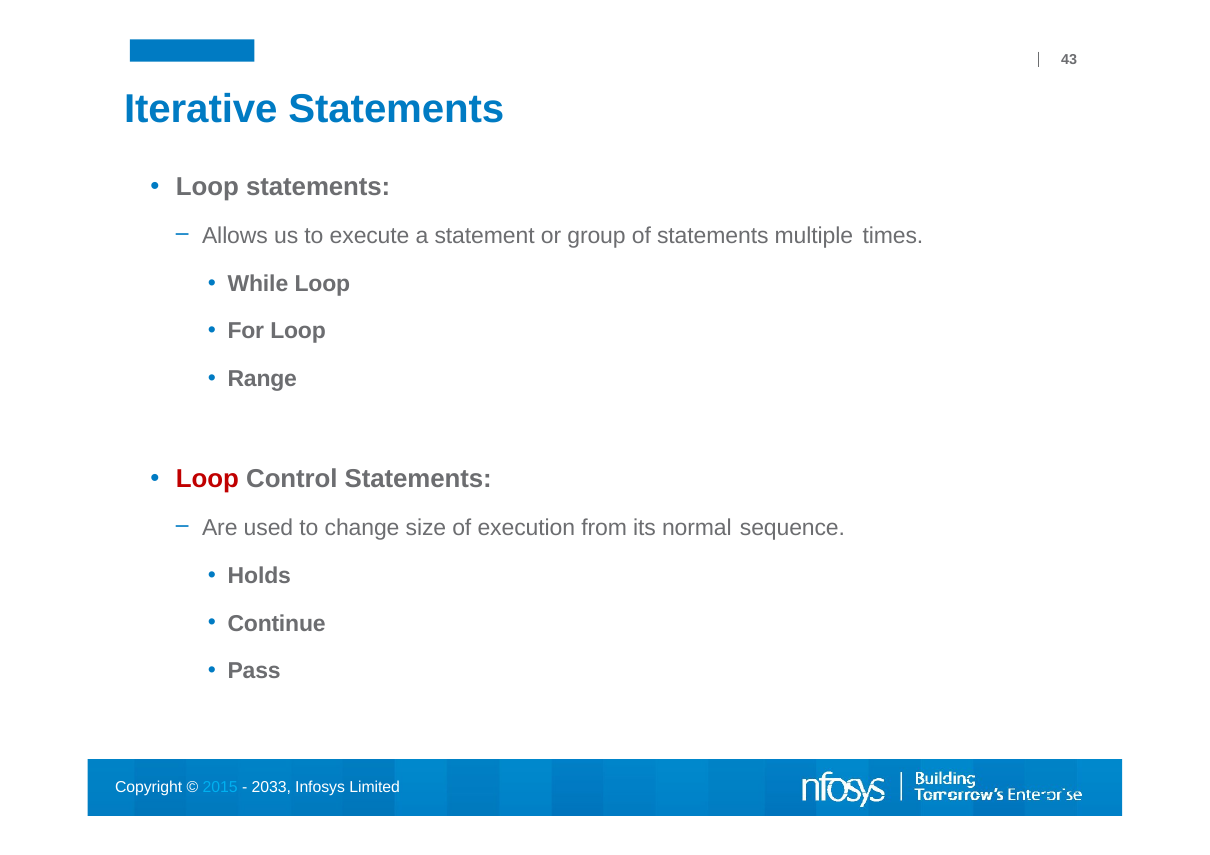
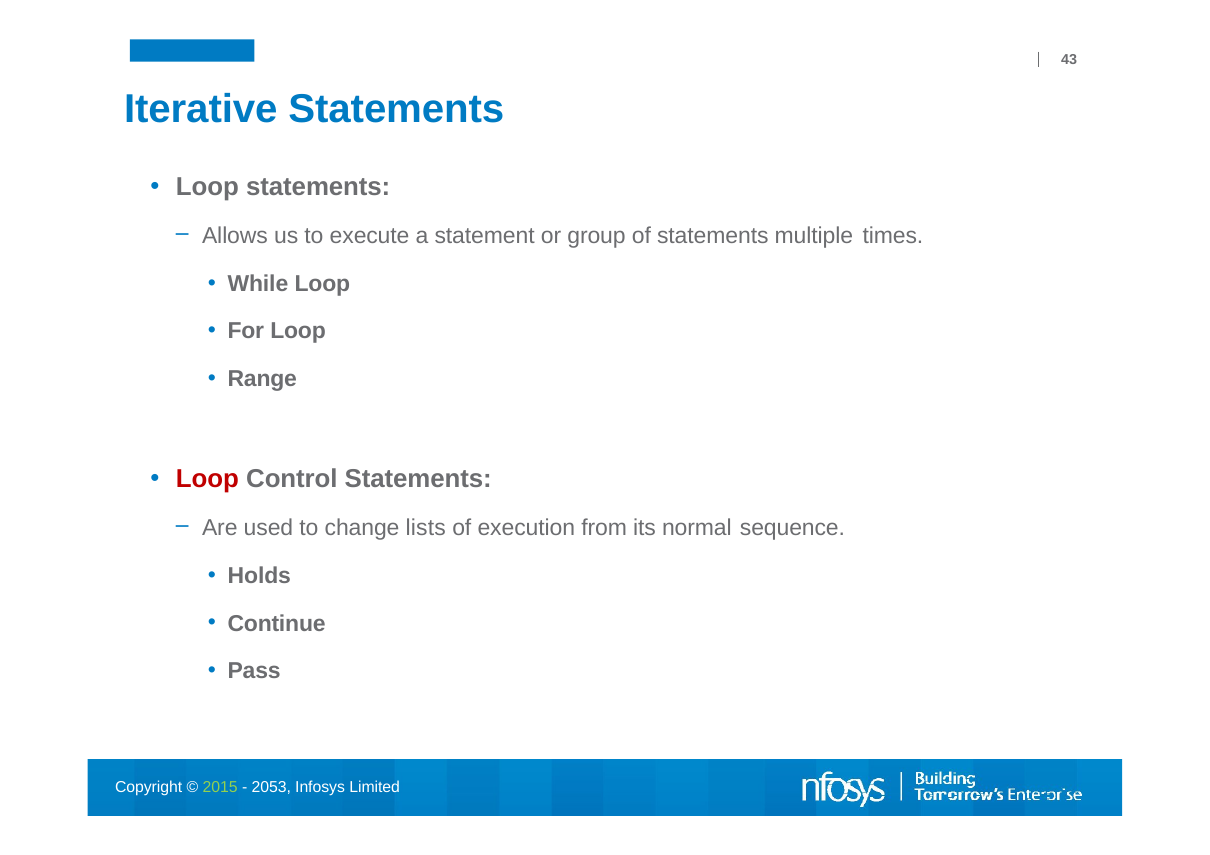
size: size -> lists (426, 528)
2015 colour: light blue -> light green (220, 788)
2033: 2033 -> 2053 (271, 788)
